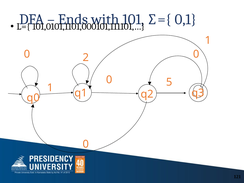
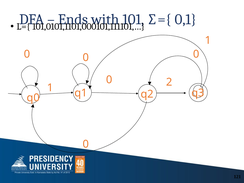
2: 2 -> 0 (86, 58)
5: 5 -> 2 (169, 82)
